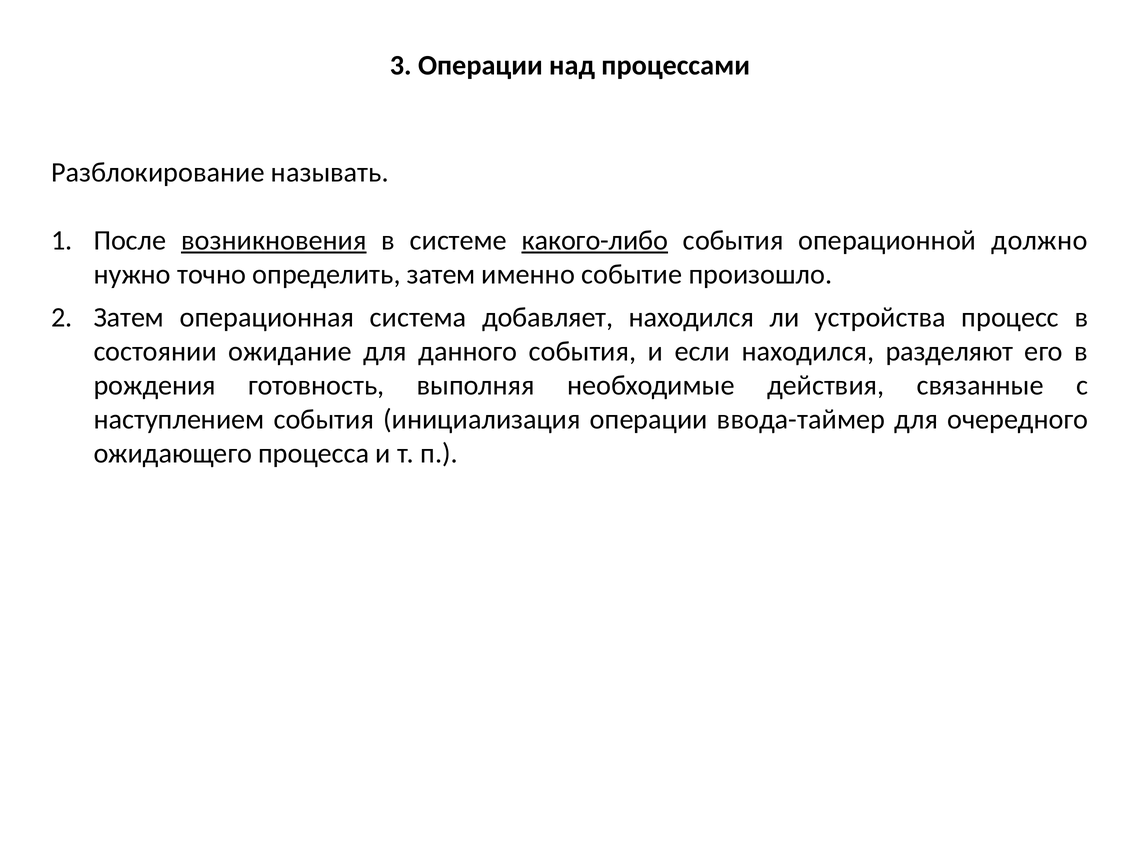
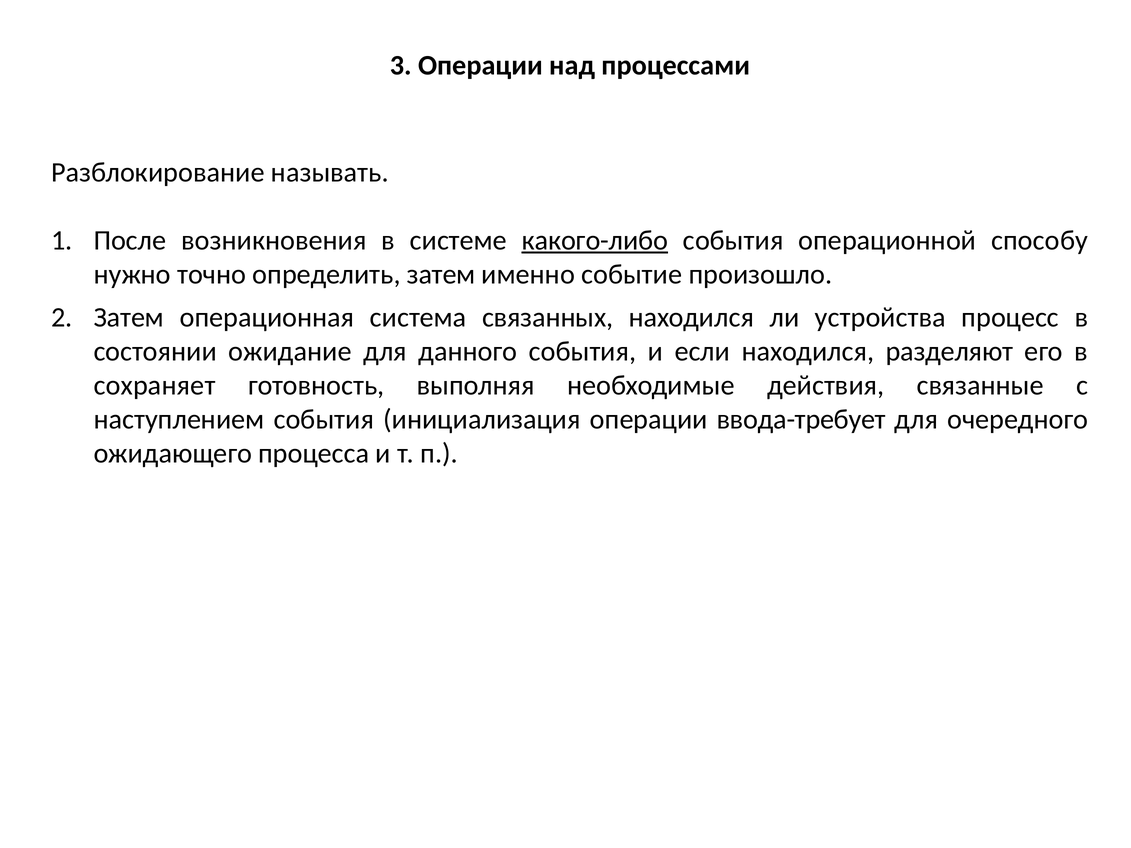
возникновения underline: present -> none (274, 240)
должно: должно -> способу (1040, 240)
добавляет: добавляет -> связанных (548, 318)
рождения: рождения -> сохраняет (155, 385)
ввода-таймер: ввода-таймер -> ввода-требует (801, 419)
